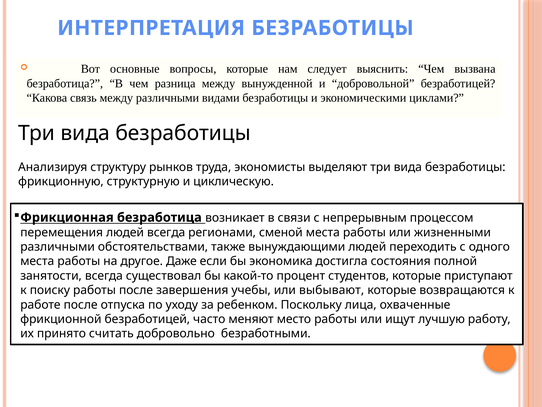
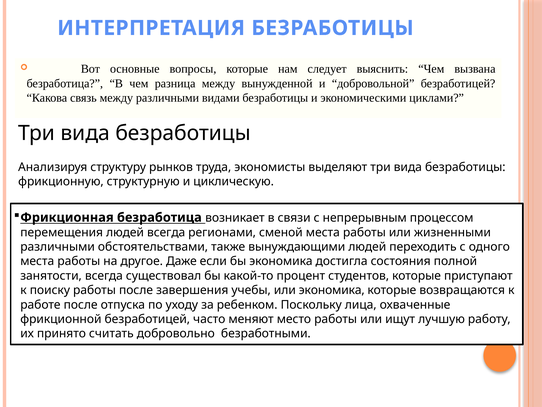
или выбывают: выбывают -> экономика (332, 290)
